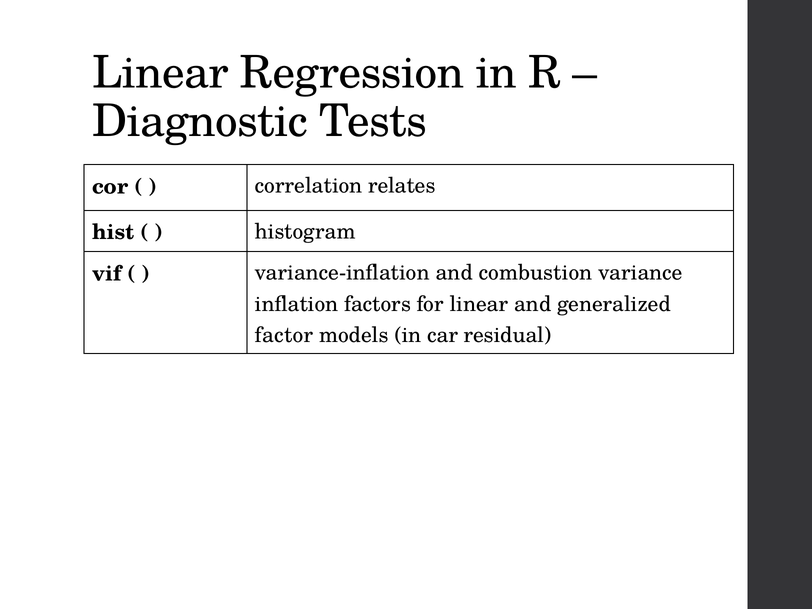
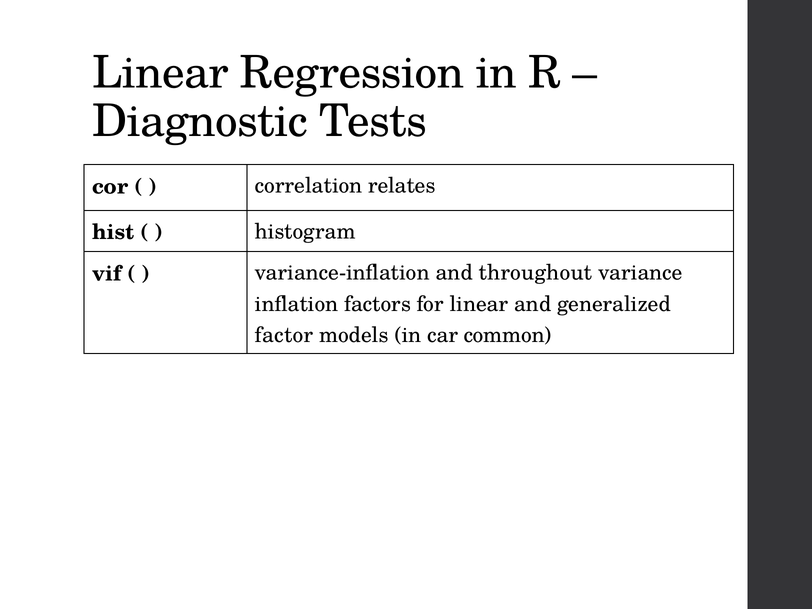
combustion: combustion -> throughout (535, 273)
residual: residual -> common (508, 335)
